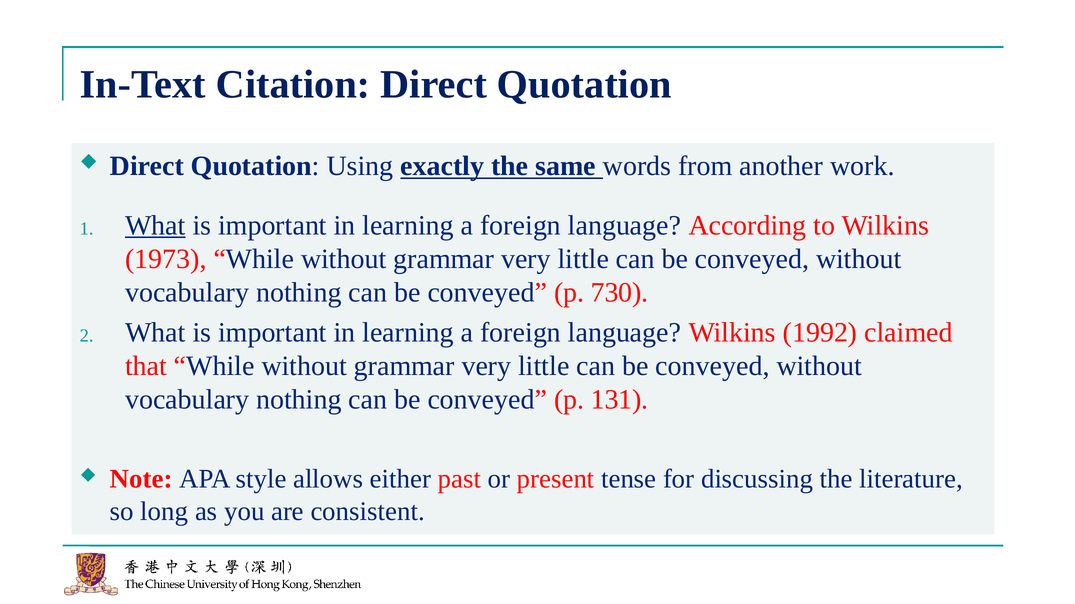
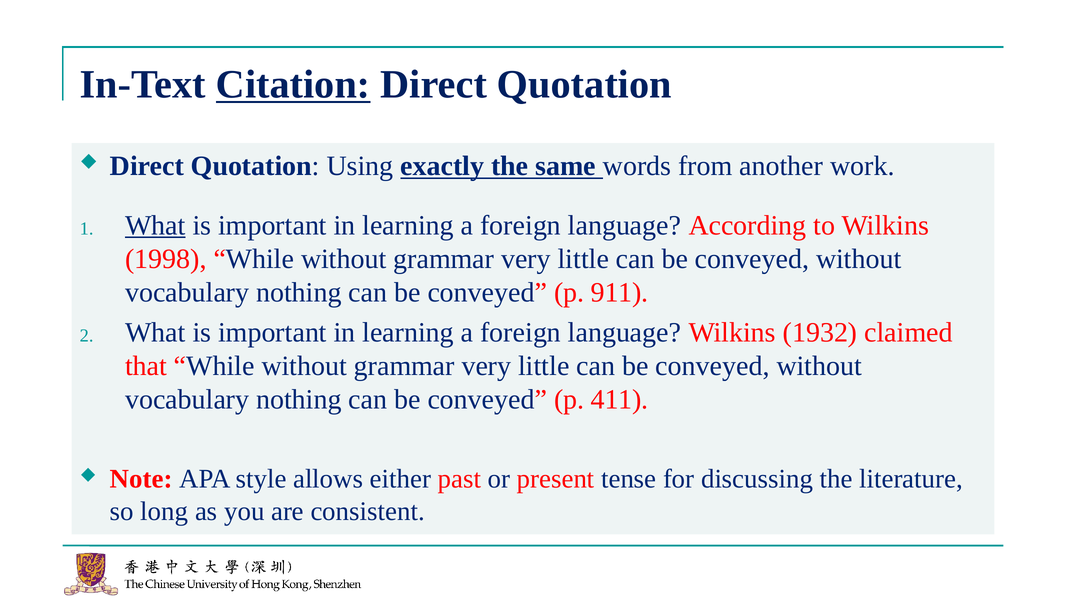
Citation underline: none -> present (293, 85)
1973: 1973 -> 1998 (166, 259)
730: 730 -> 911 (620, 293)
1992: 1992 -> 1932 (820, 333)
131: 131 -> 411 (620, 400)
